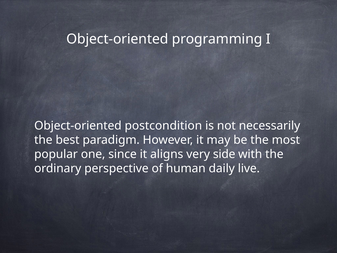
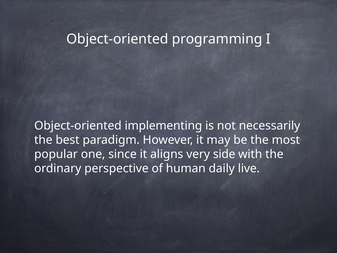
postcondition: postcondition -> implementing (163, 126)
